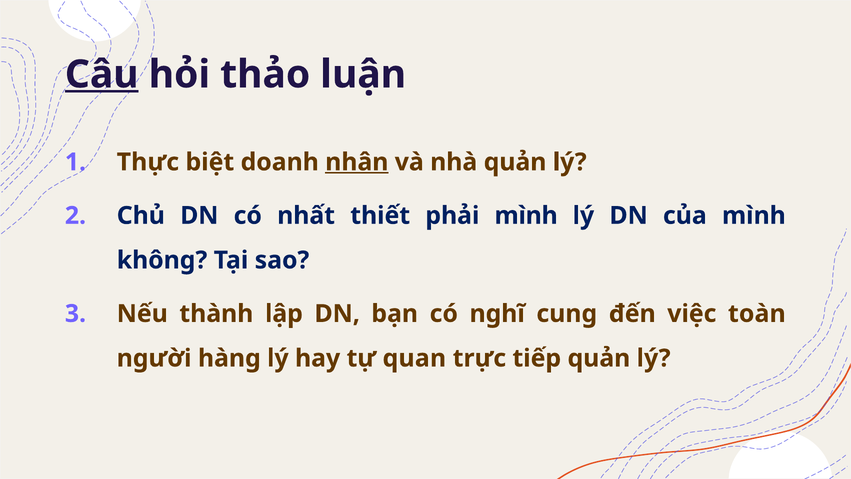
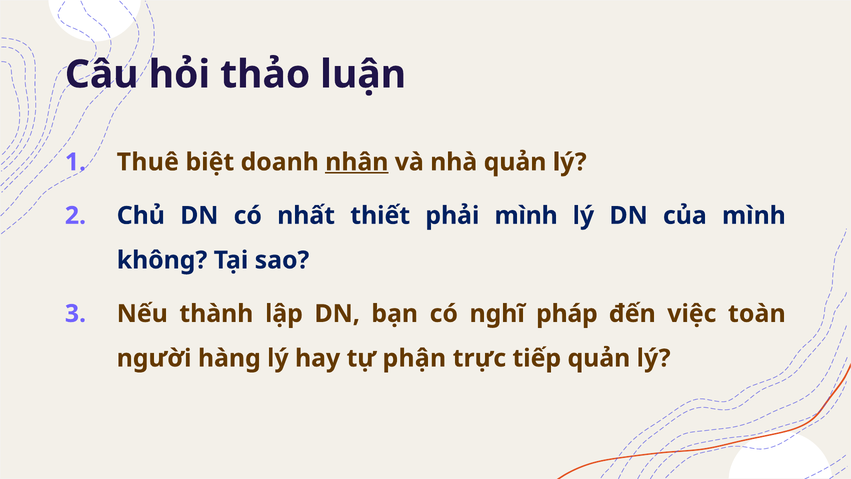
Câu underline: present -> none (102, 74)
Thực: Thực -> Thuê (148, 162)
cung: cung -> pháp (567, 314)
quan: quan -> phận (414, 358)
